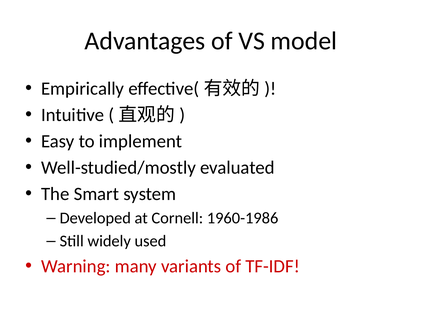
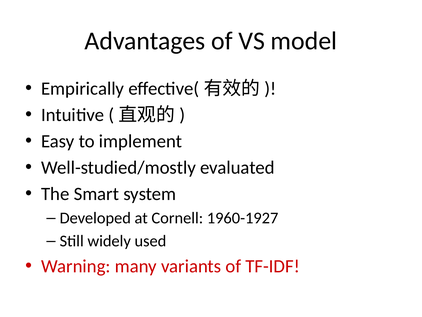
1960-1986: 1960-1986 -> 1960-1927 (243, 218)
